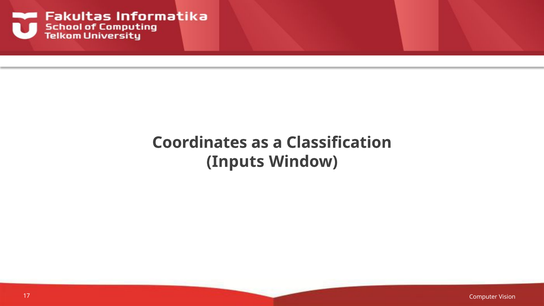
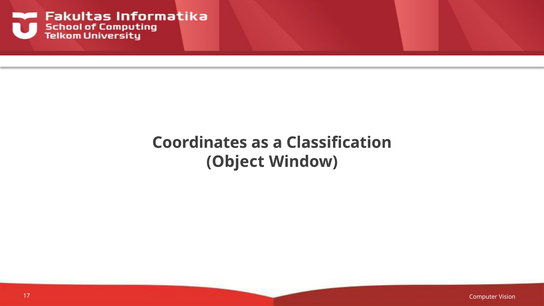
Inputs: Inputs -> Object (235, 162)
